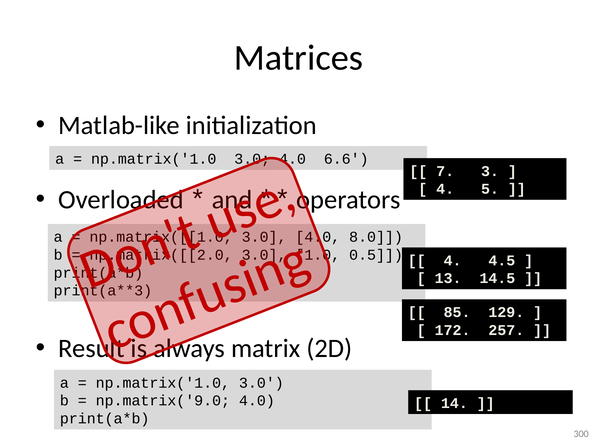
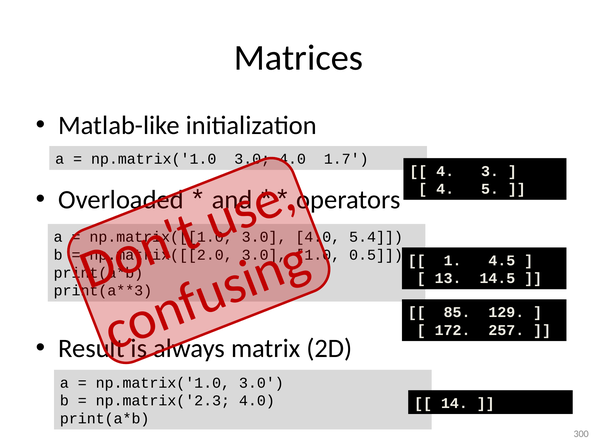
6.6: 6.6 -> 1.7 (346, 159)
7: 7 -> 4 (445, 171)
8.0: 8.0 -> 5.4 (376, 237)
4: 4 -> 1 (453, 260)
np.matrix('9.0: np.matrix('9.0 -> np.matrix('2.3 (163, 400)
